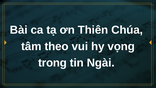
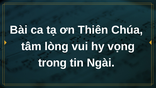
theo: theo -> lòng (56, 46)
